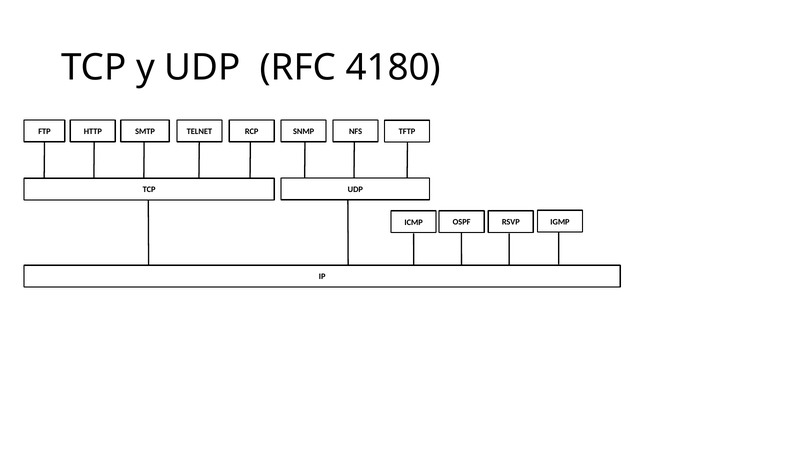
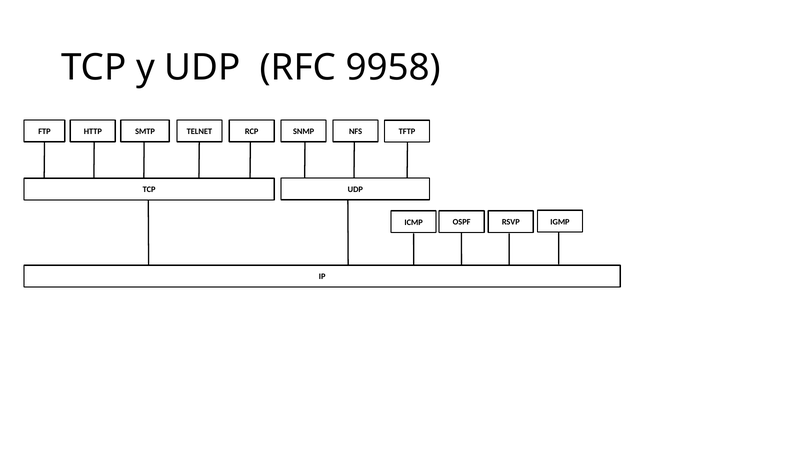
4180: 4180 -> 9958 (393, 68)
